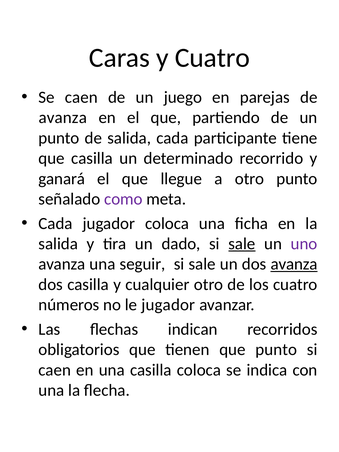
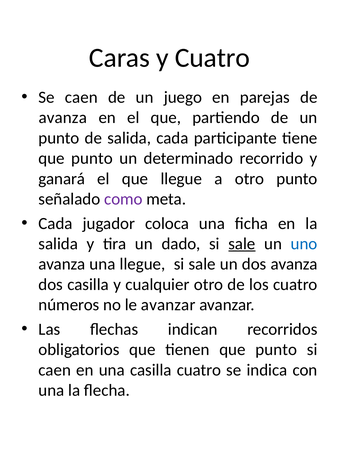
casilla: casilla -> punto (92, 158)
uno colour: purple -> blue (304, 244)
una seguir: seguir -> llegue (143, 264)
avanza underline: present -> none (294, 264)
le jugador: jugador -> avanzar (168, 305)
casilla coloca: coloca -> cuatro (199, 370)
